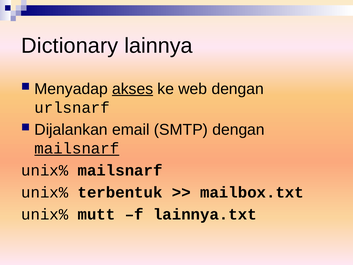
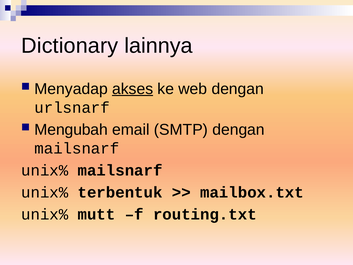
Dijalankan: Dijalankan -> Mengubah (71, 130)
mailsnarf underline: present -> none (77, 148)
lainnya.txt: lainnya.txt -> routing.txt (205, 214)
